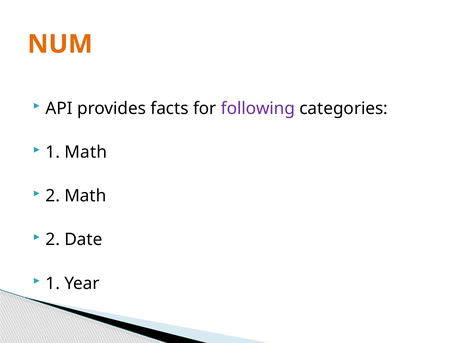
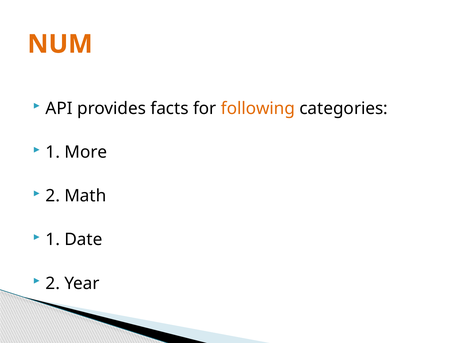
following colour: purple -> orange (258, 108)
1 Math: Math -> More (86, 152)
2: 2 -> 1 (53, 239)
1: 1 -> 2 (53, 283)
